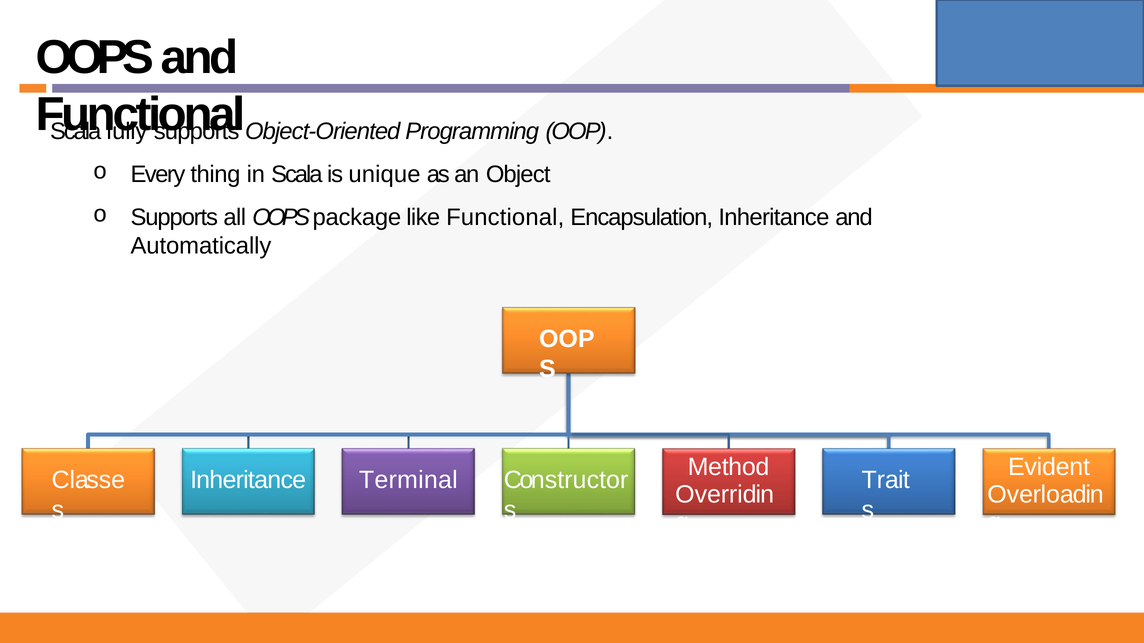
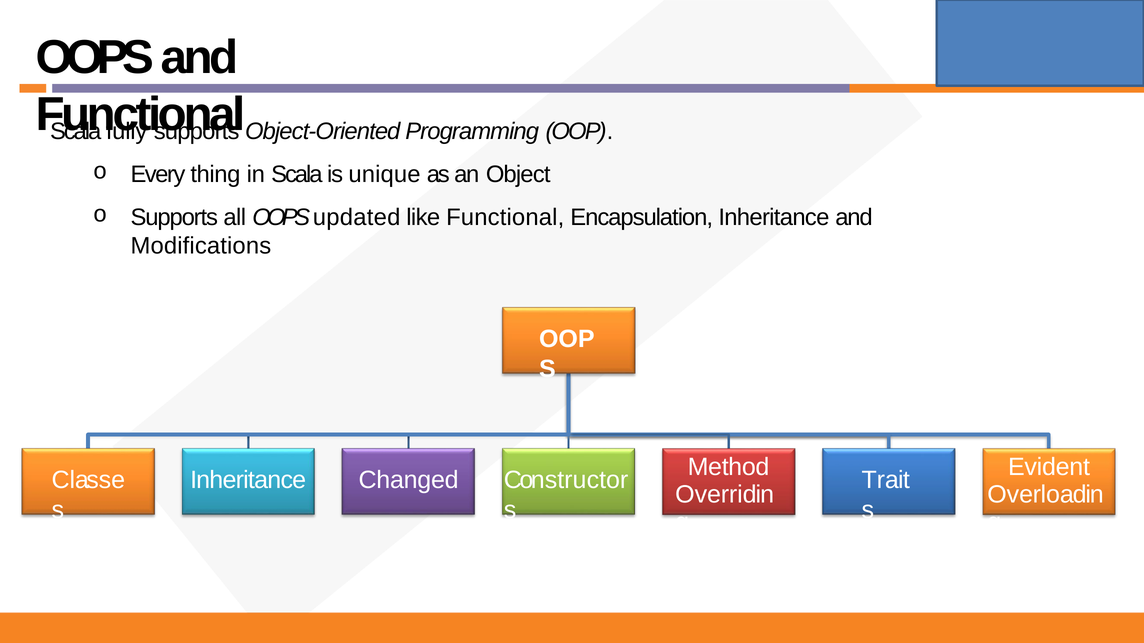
package: package -> updated (357, 217)
Automatically: Automatically -> Modifications (201, 246)
Terminal: Terminal -> Changed (409, 480)
